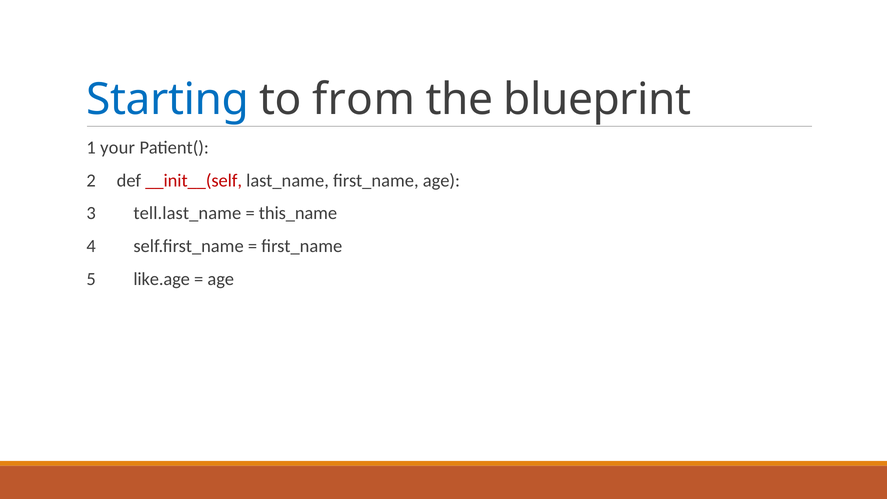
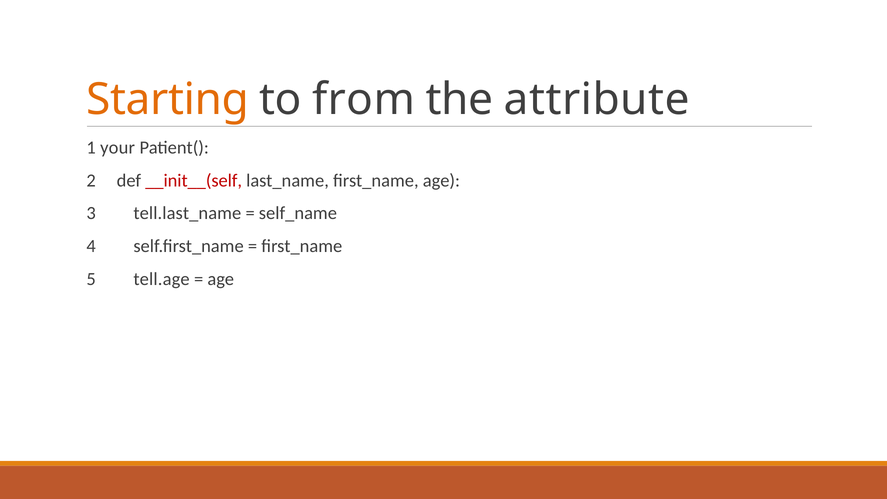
Starting colour: blue -> orange (168, 99)
blueprint: blueprint -> attribute (597, 99)
this_name: this_name -> self_name (298, 213)
like.age: like.age -> tell.age (162, 279)
